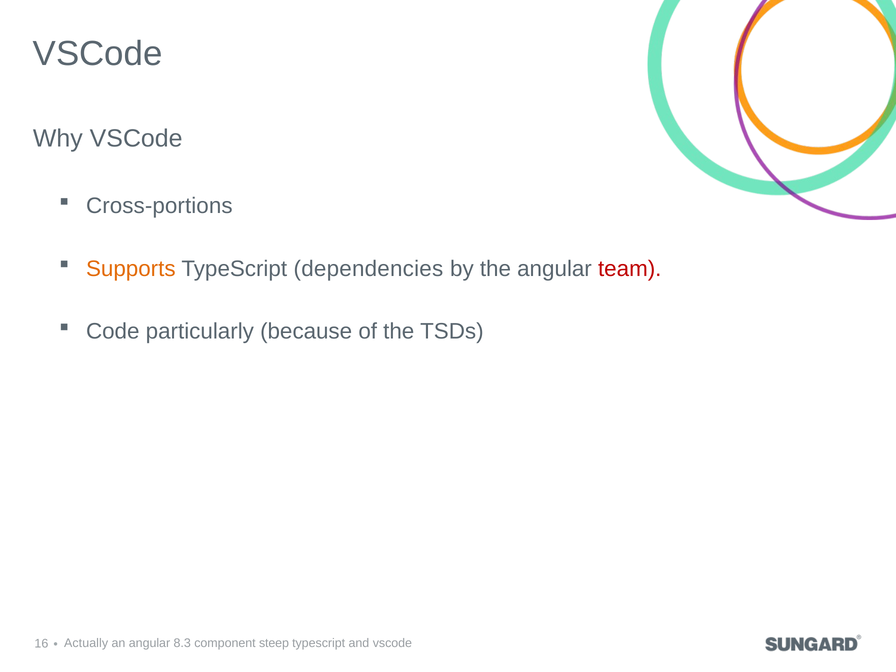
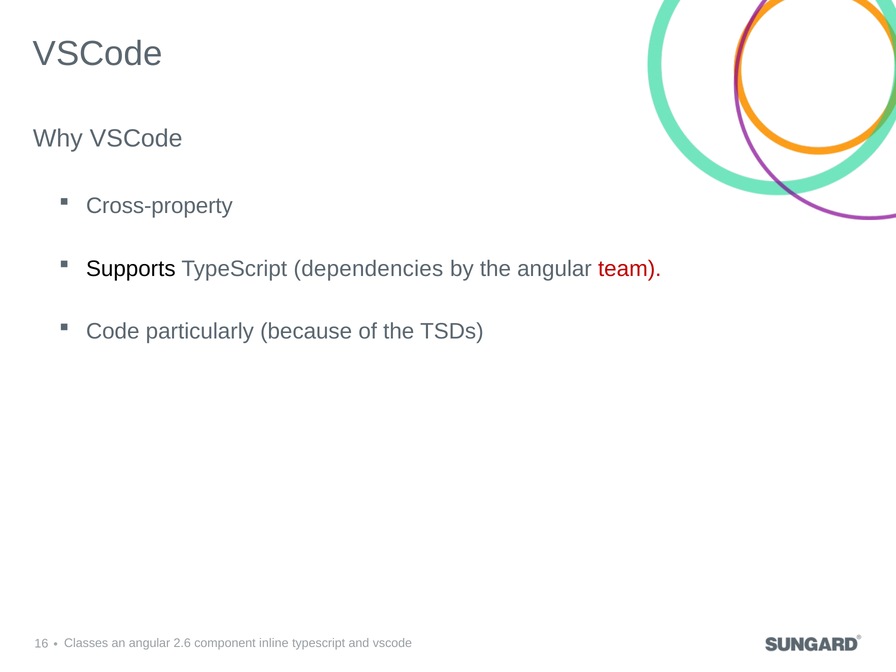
Cross-portions: Cross-portions -> Cross-property (159, 206)
Supports colour: orange -> black (131, 269)
Actually: Actually -> Classes (86, 643)
8.3: 8.3 -> 2.6 (182, 643)
steep: steep -> inline (274, 643)
